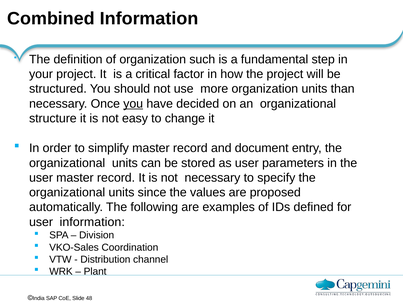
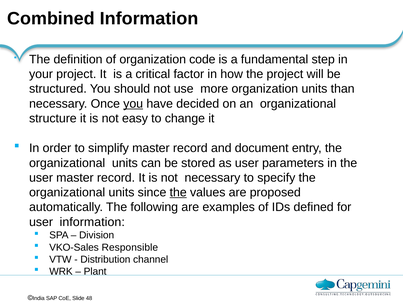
such: such -> code (202, 59)
the underline: none -> present (178, 193)
Coordination: Coordination -> Responsible (130, 248)
